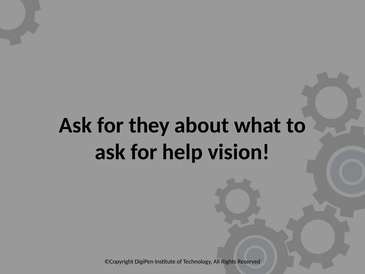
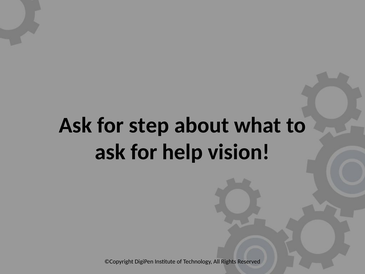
they: they -> step (149, 125)
